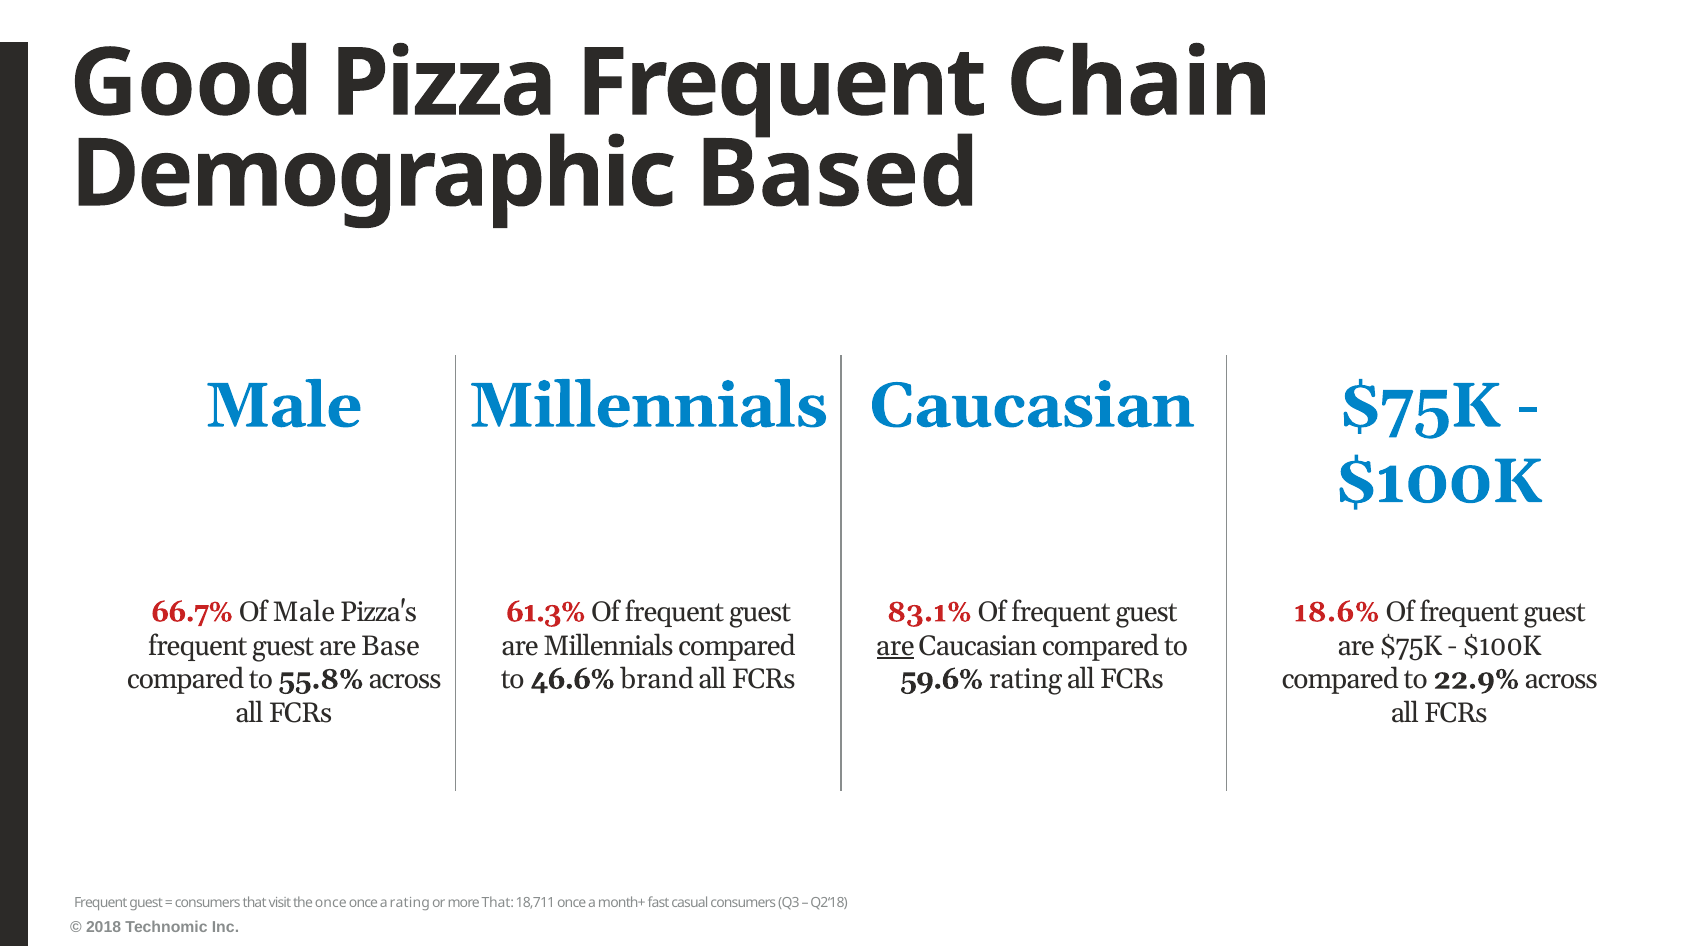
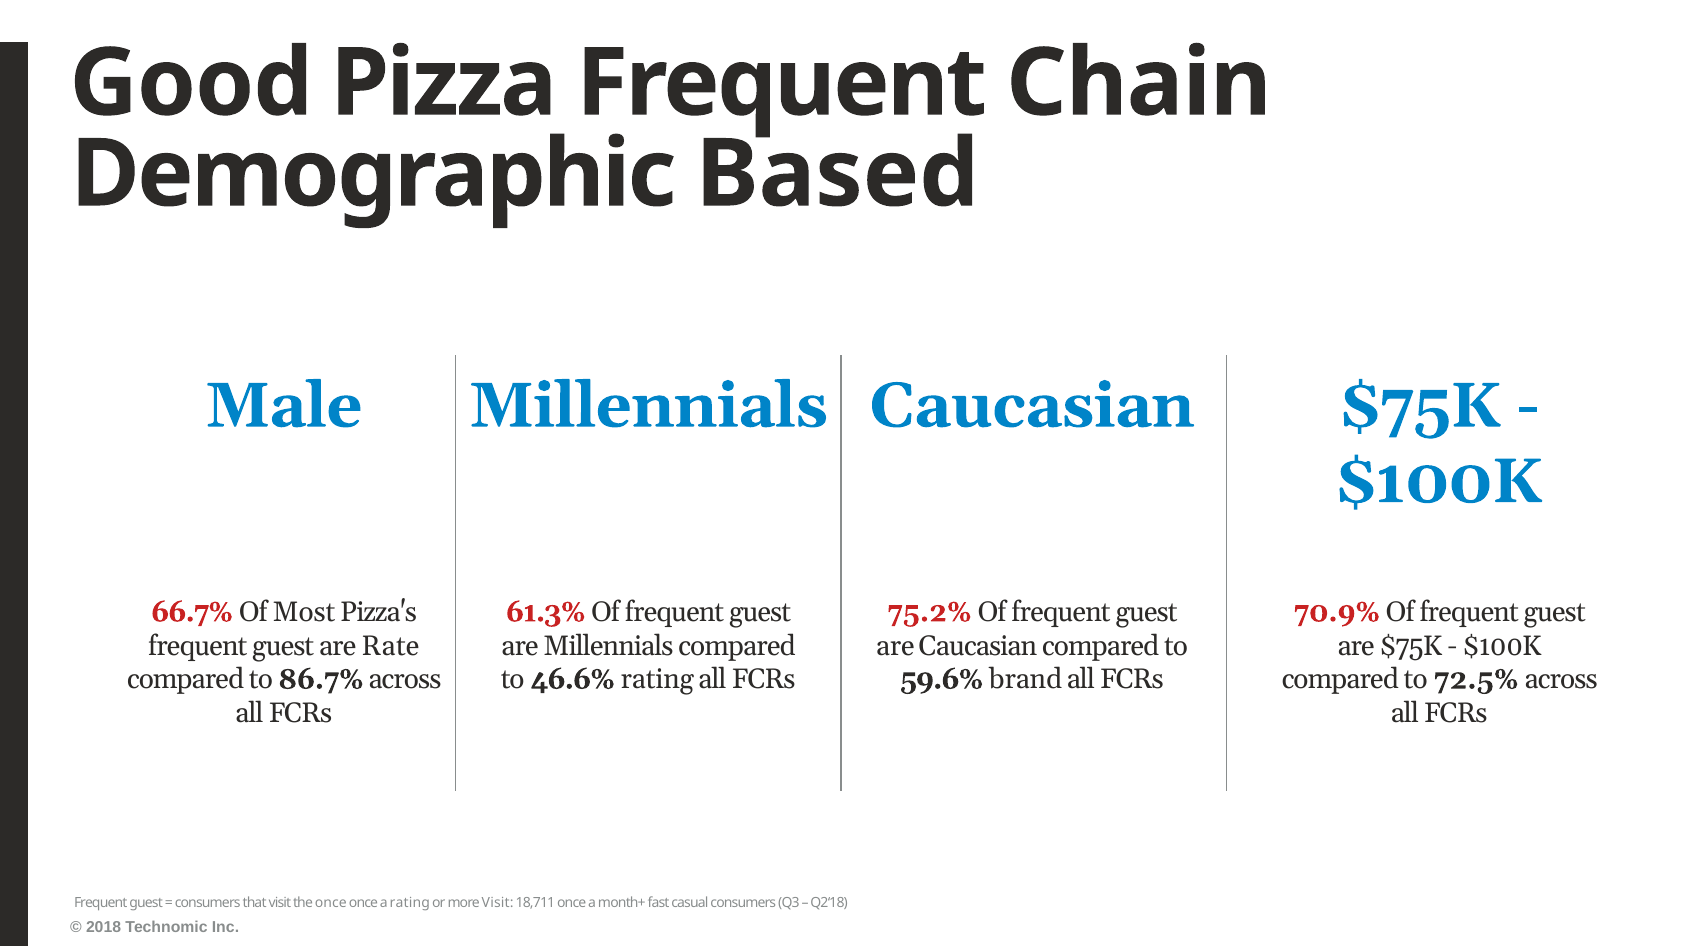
Of Male: Male -> Most (304, 612)
83.1%: 83.1% -> 75.2% (929, 612)
18.6%: 18.6% -> 70.9% (1337, 612)
Base: Base -> Rate (391, 646)
are underline: present -> none (895, 646)
59.6% rating: rating -> brand (1026, 680)
55.8%: 55.8% -> 86.7% (321, 680)
46.6% brand: brand -> rating (657, 680)
22.9%: 22.9% -> 72.5% (1476, 680)
more That: That -> Visit (498, 903)
